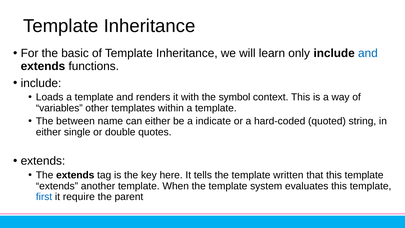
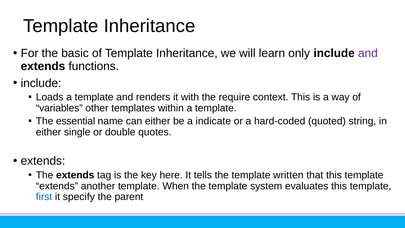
and colour: blue -> purple (368, 53)
symbol: symbol -> require (234, 97)
between: between -> essential (76, 121)
require: require -> specify (79, 197)
